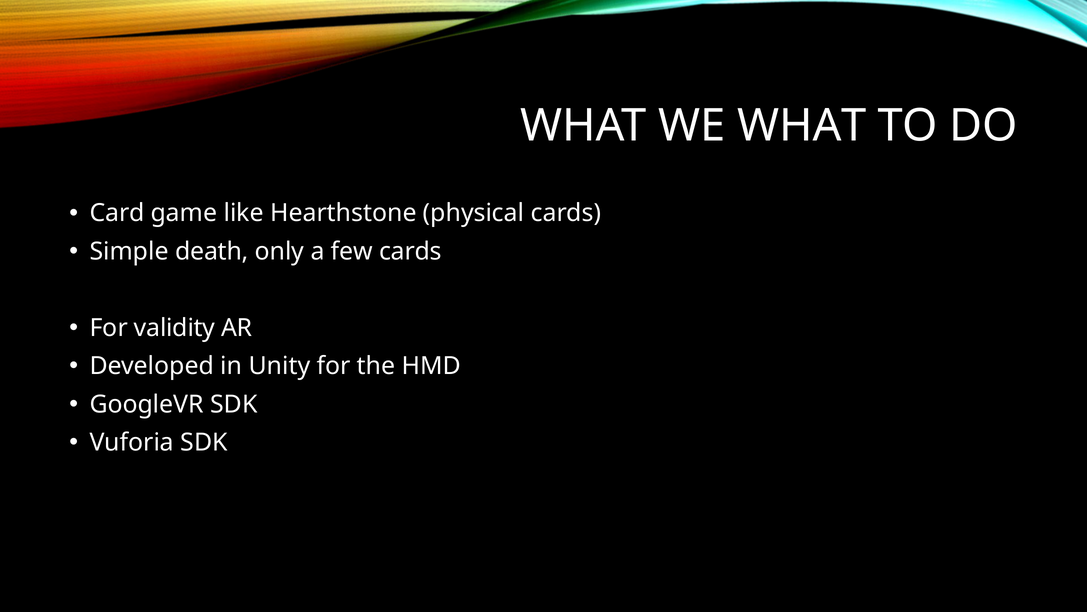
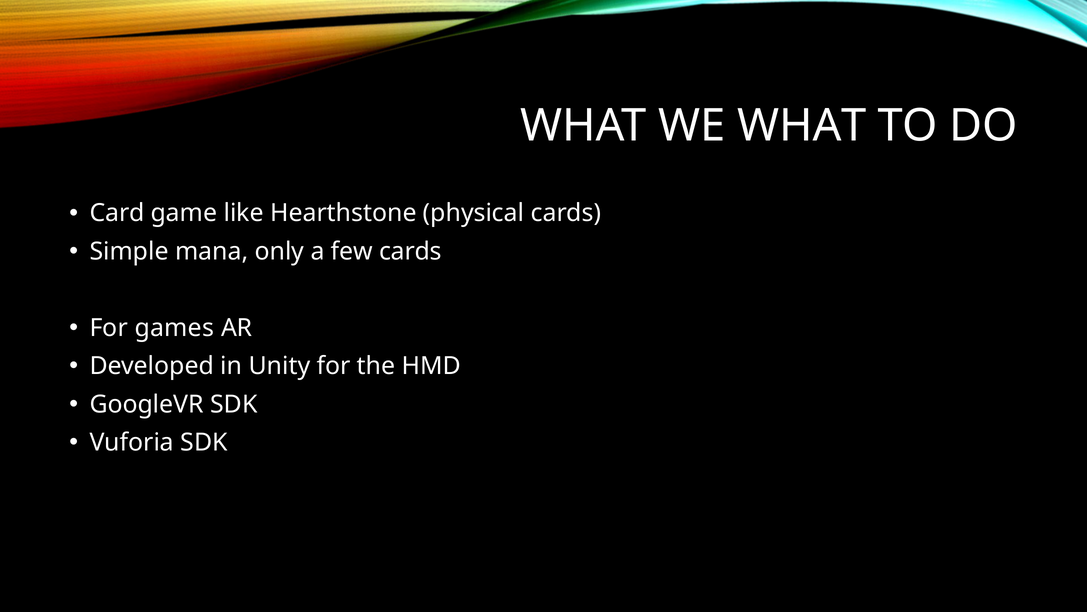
death: death -> mana (212, 251)
validity: validity -> games (174, 328)
